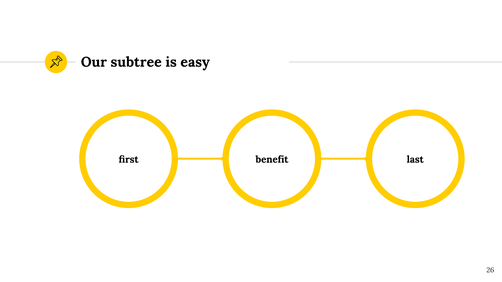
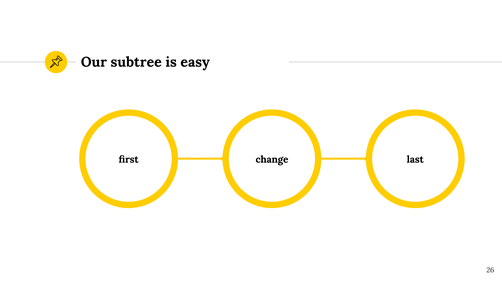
benefit: benefit -> change (272, 160)
